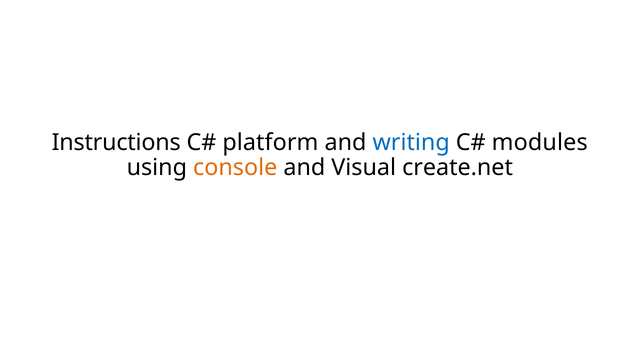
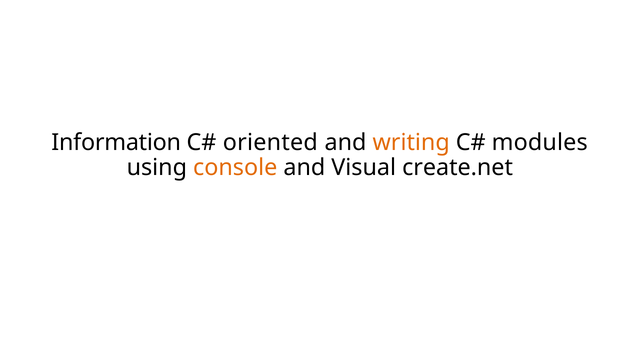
Instructions: Instructions -> Information (116, 142)
platform: platform -> oriented (270, 142)
writing colour: blue -> orange (411, 142)
